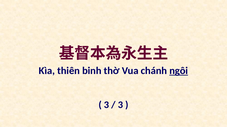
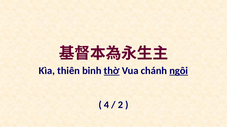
thờ underline: none -> present (112, 71)
3: 3 -> 4 (106, 105)
3: 3 -> 2 (120, 105)
